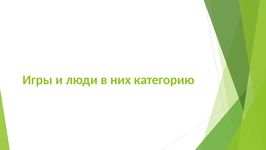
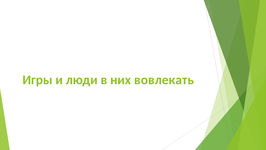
категорию: категорию -> вовлекать (164, 80)
